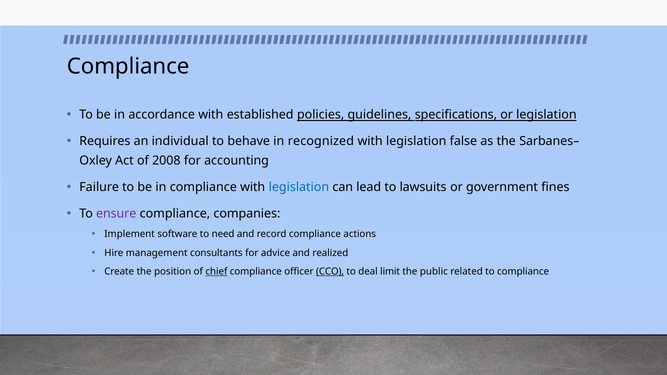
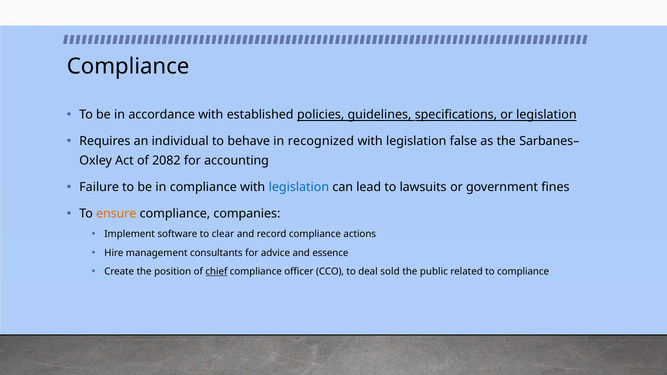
2008: 2008 -> 2082 (166, 161)
ensure colour: purple -> orange (116, 214)
need: need -> clear (223, 234)
realized: realized -> essence (330, 253)
CCO underline: present -> none (330, 272)
limit: limit -> sold (390, 272)
